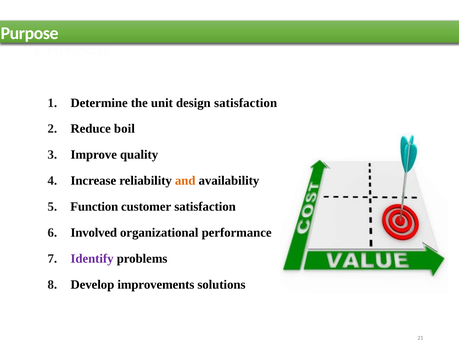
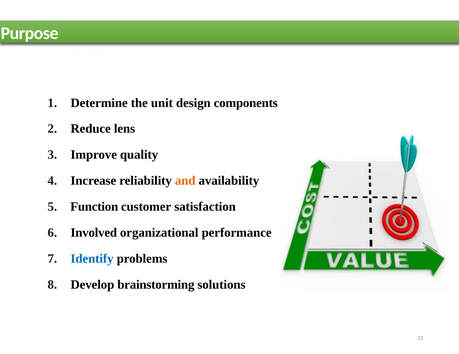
design satisfaction: satisfaction -> components (246, 103)
boil: boil -> lens (125, 129)
Identify colour: purple -> blue (92, 259)
improvements: improvements -> brainstorming (156, 285)
